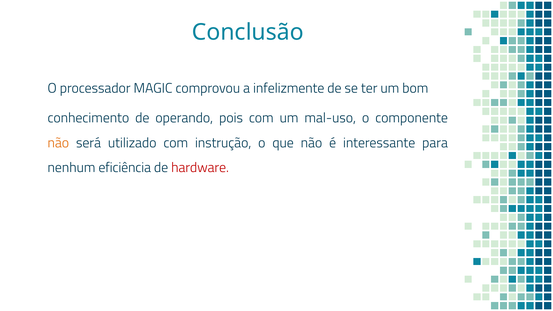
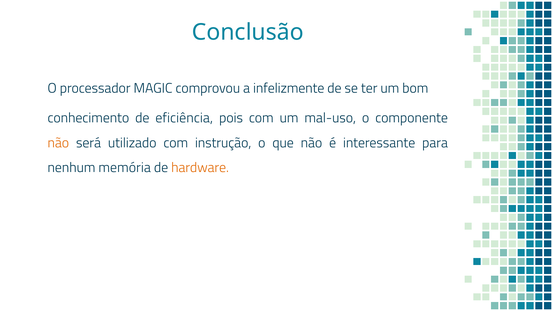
operando: operando -> eficiência (184, 118)
eficiência: eficiência -> memória (125, 168)
hardware colour: red -> orange (200, 168)
